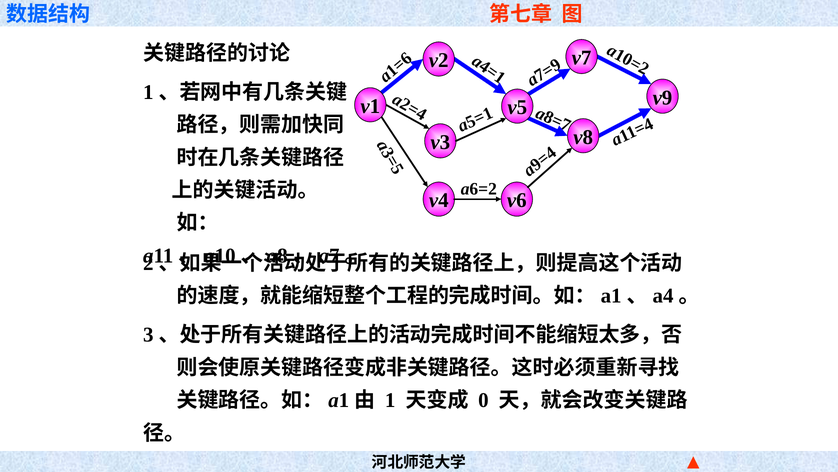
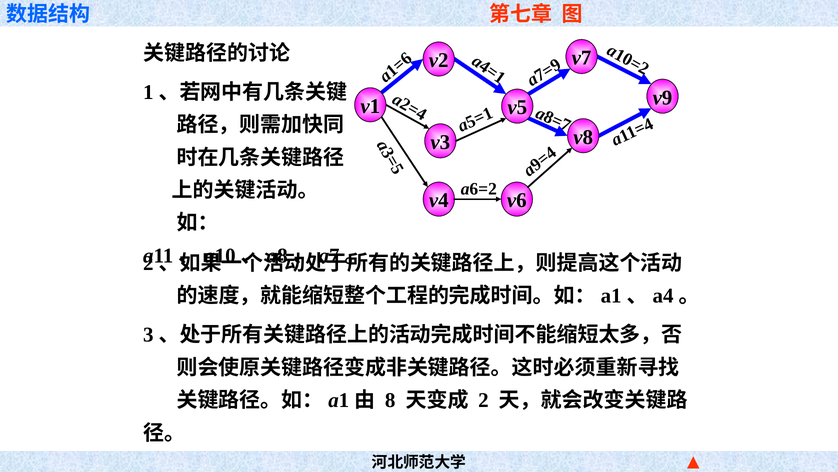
1: 1 -> 8 (390, 400)
0: 0 -> 2 (483, 400)
